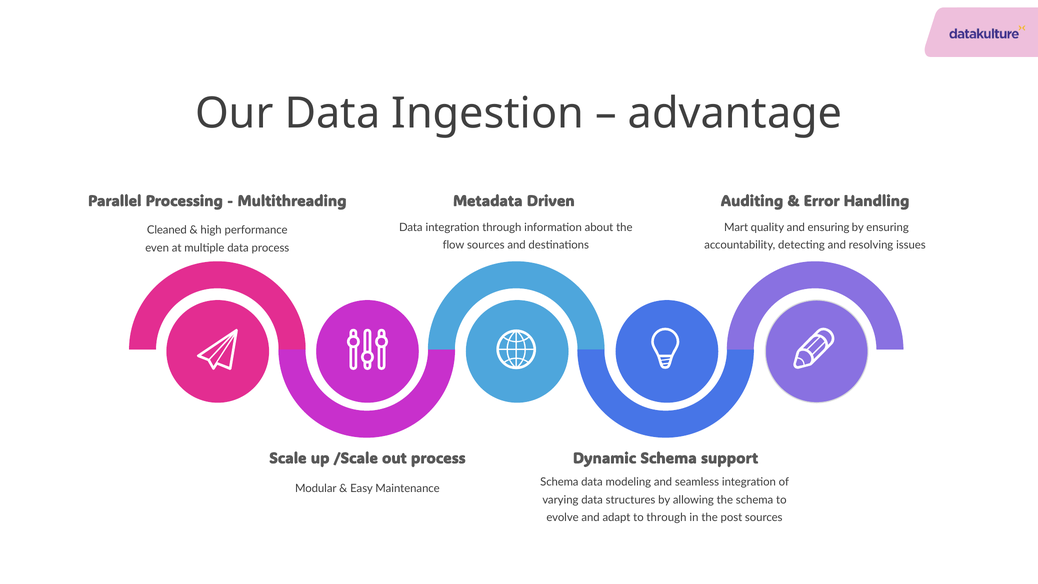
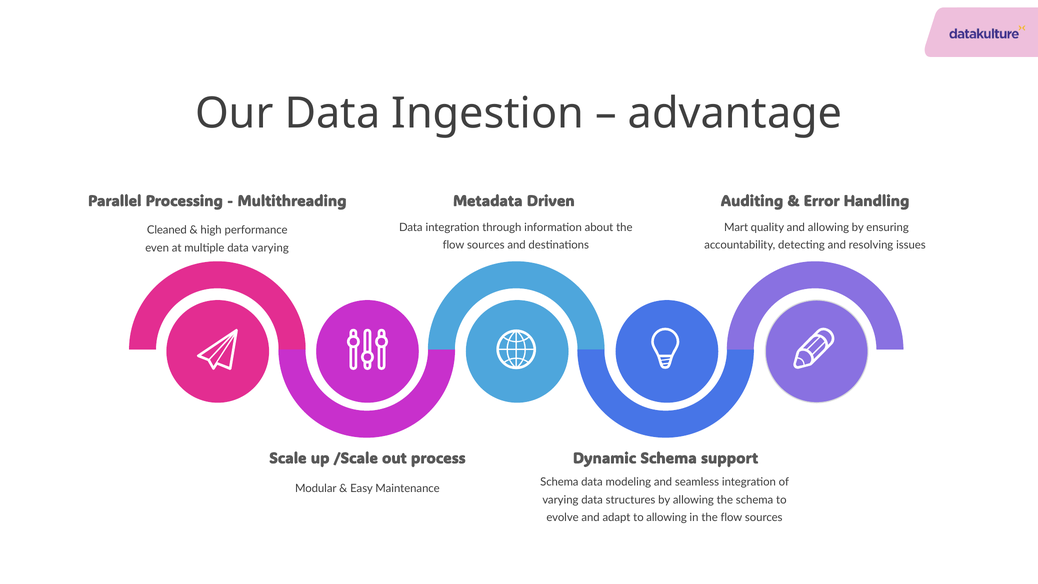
and ensuring: ensuring -> allowing (828, 227)
data process: process -> varying (270, 248)
to through: through -> allowing (667, 517)
in the post: post -> flow (731, 517)
